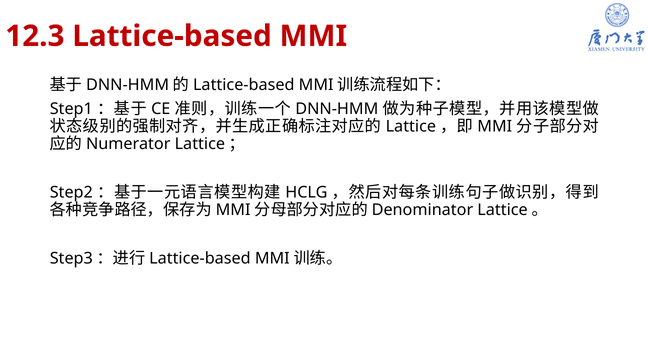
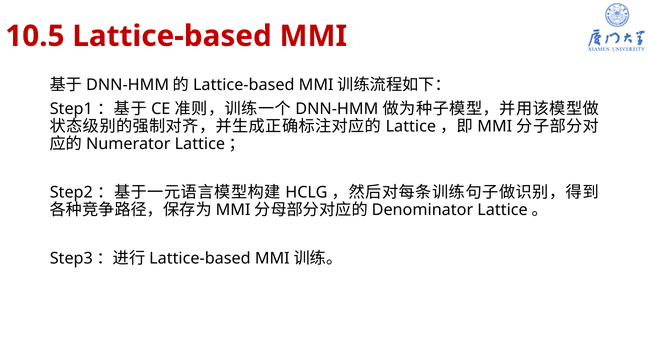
12.3: 12.3 -> 10.5 (35, 36)
